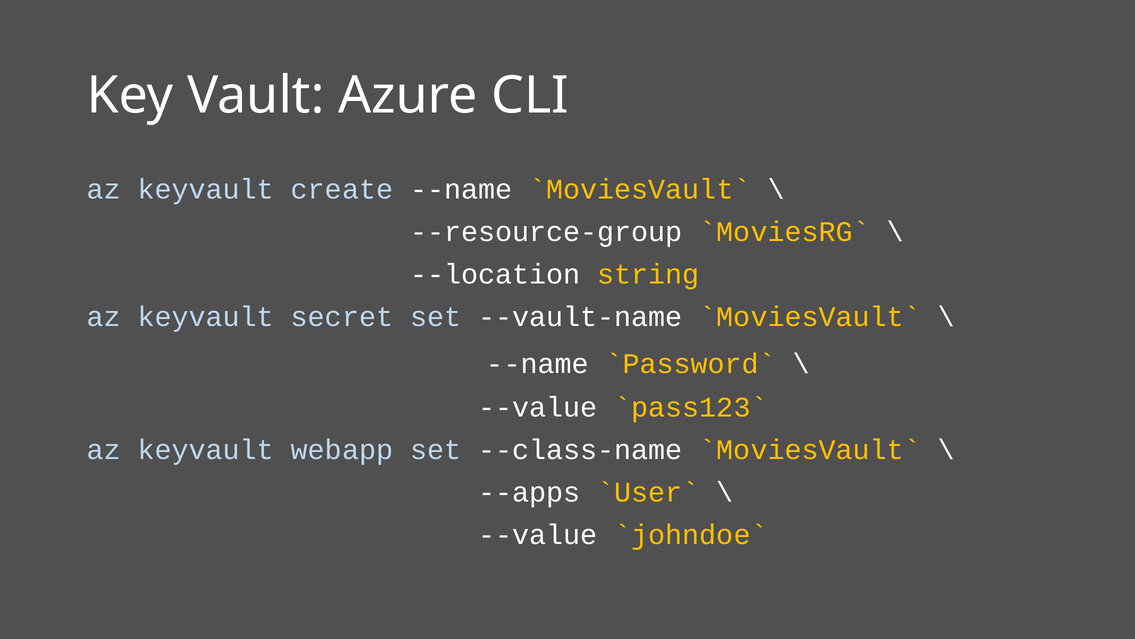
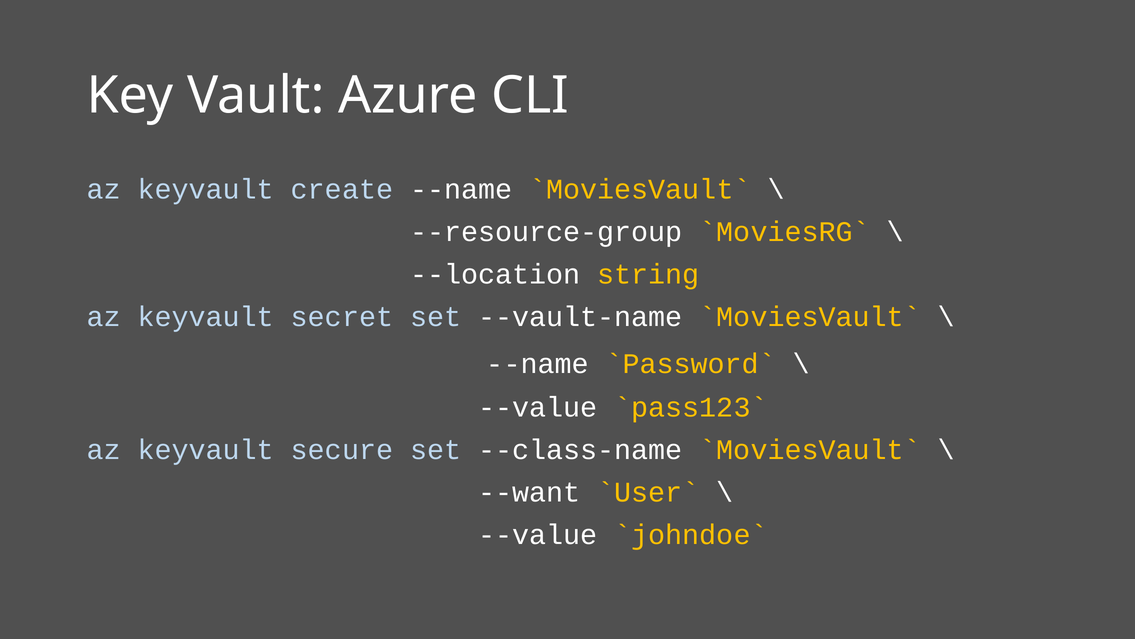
webapp: webapp -> secure (342, 449)
--apps: --apps -> --want (529, 492)
